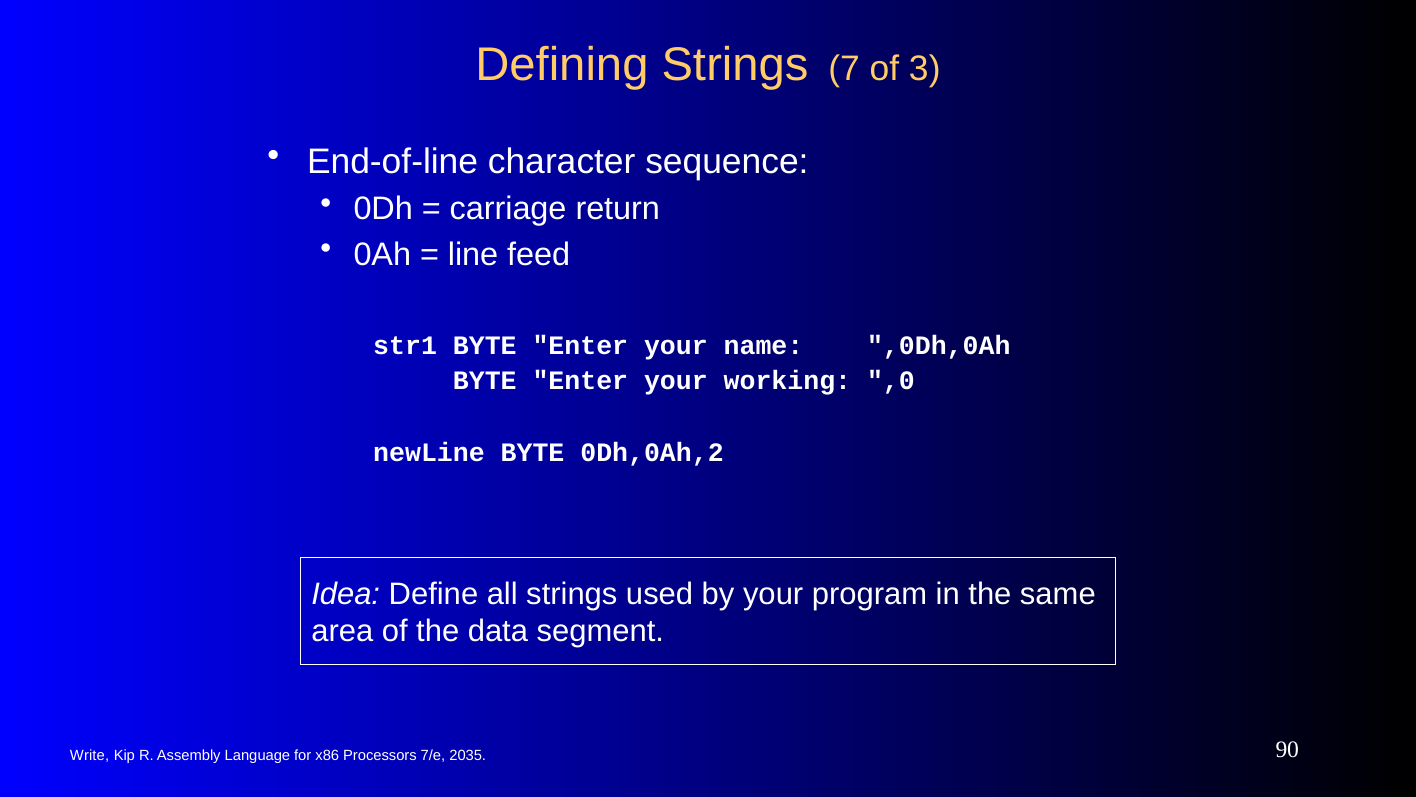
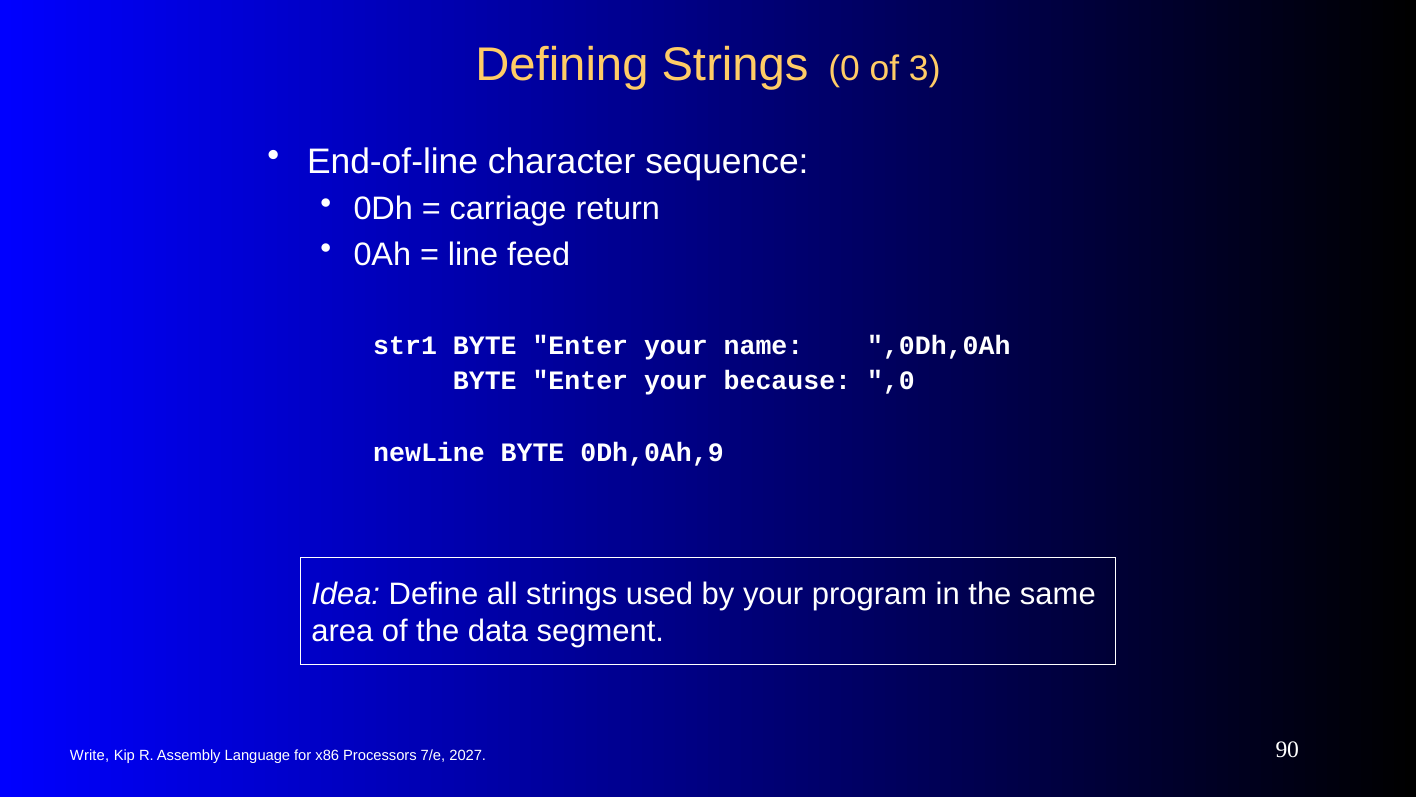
7: 7 -> 0 (844, 69)
working: working -> because (787, 381)
0Dh,0Ah,2: 0Dh,0Ah,2 -> 0Dh,0Ah,9 (652, 452)
2035: 2035 -> 2027 (468, 755)
